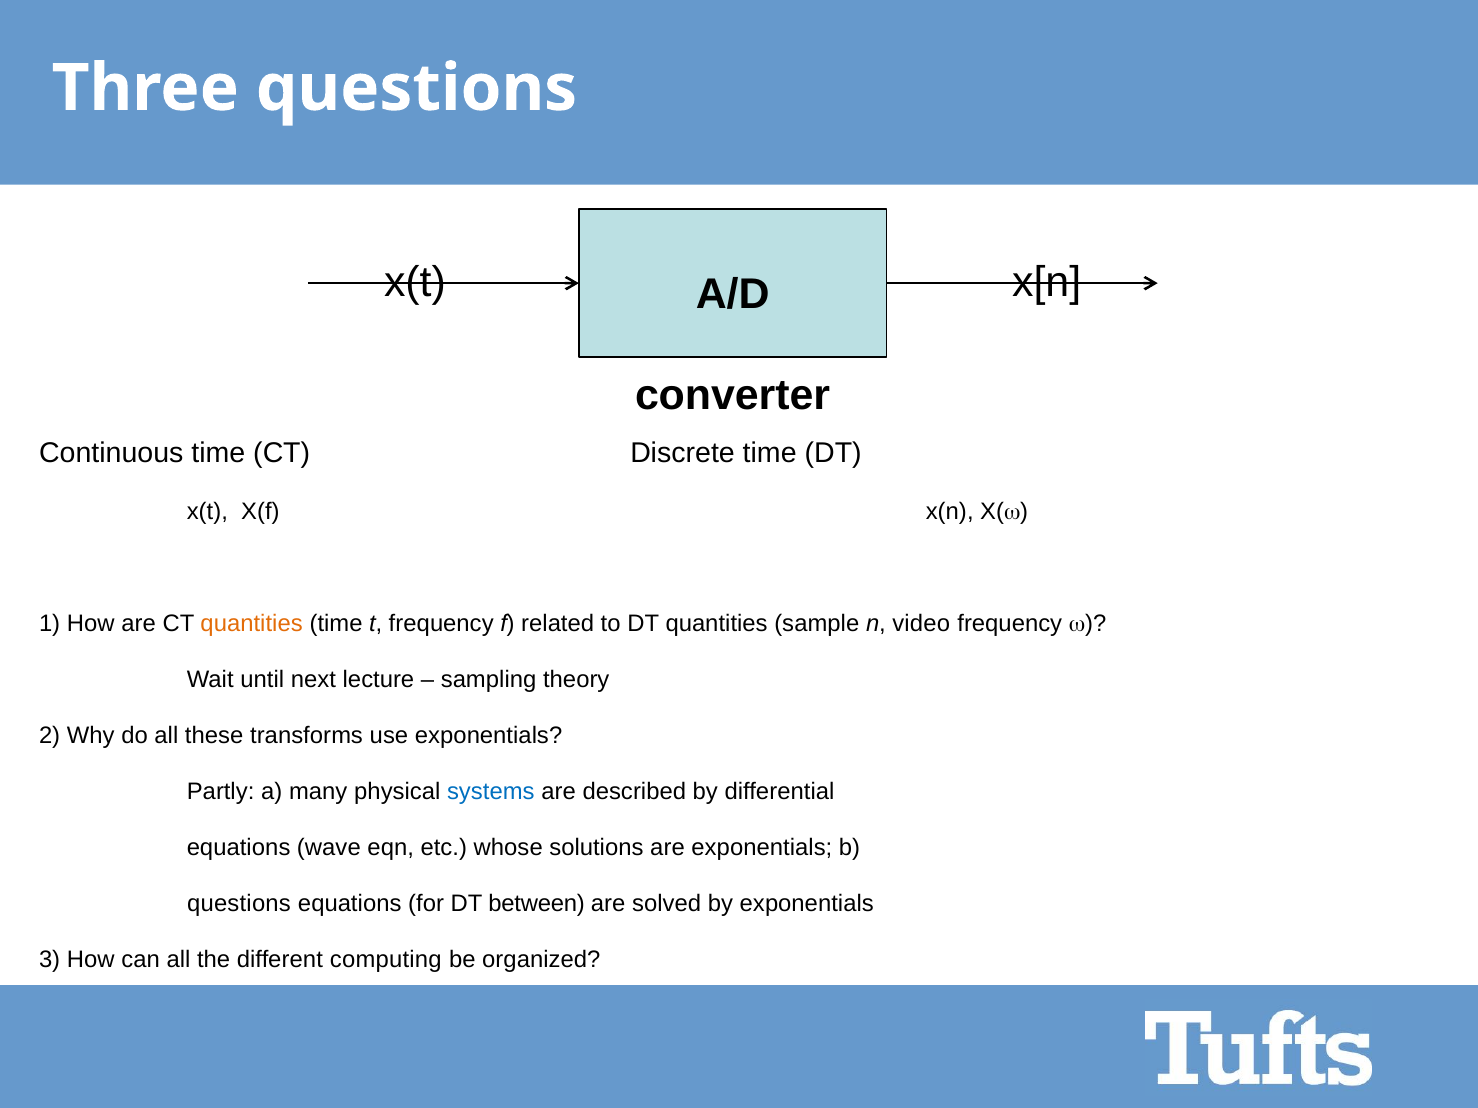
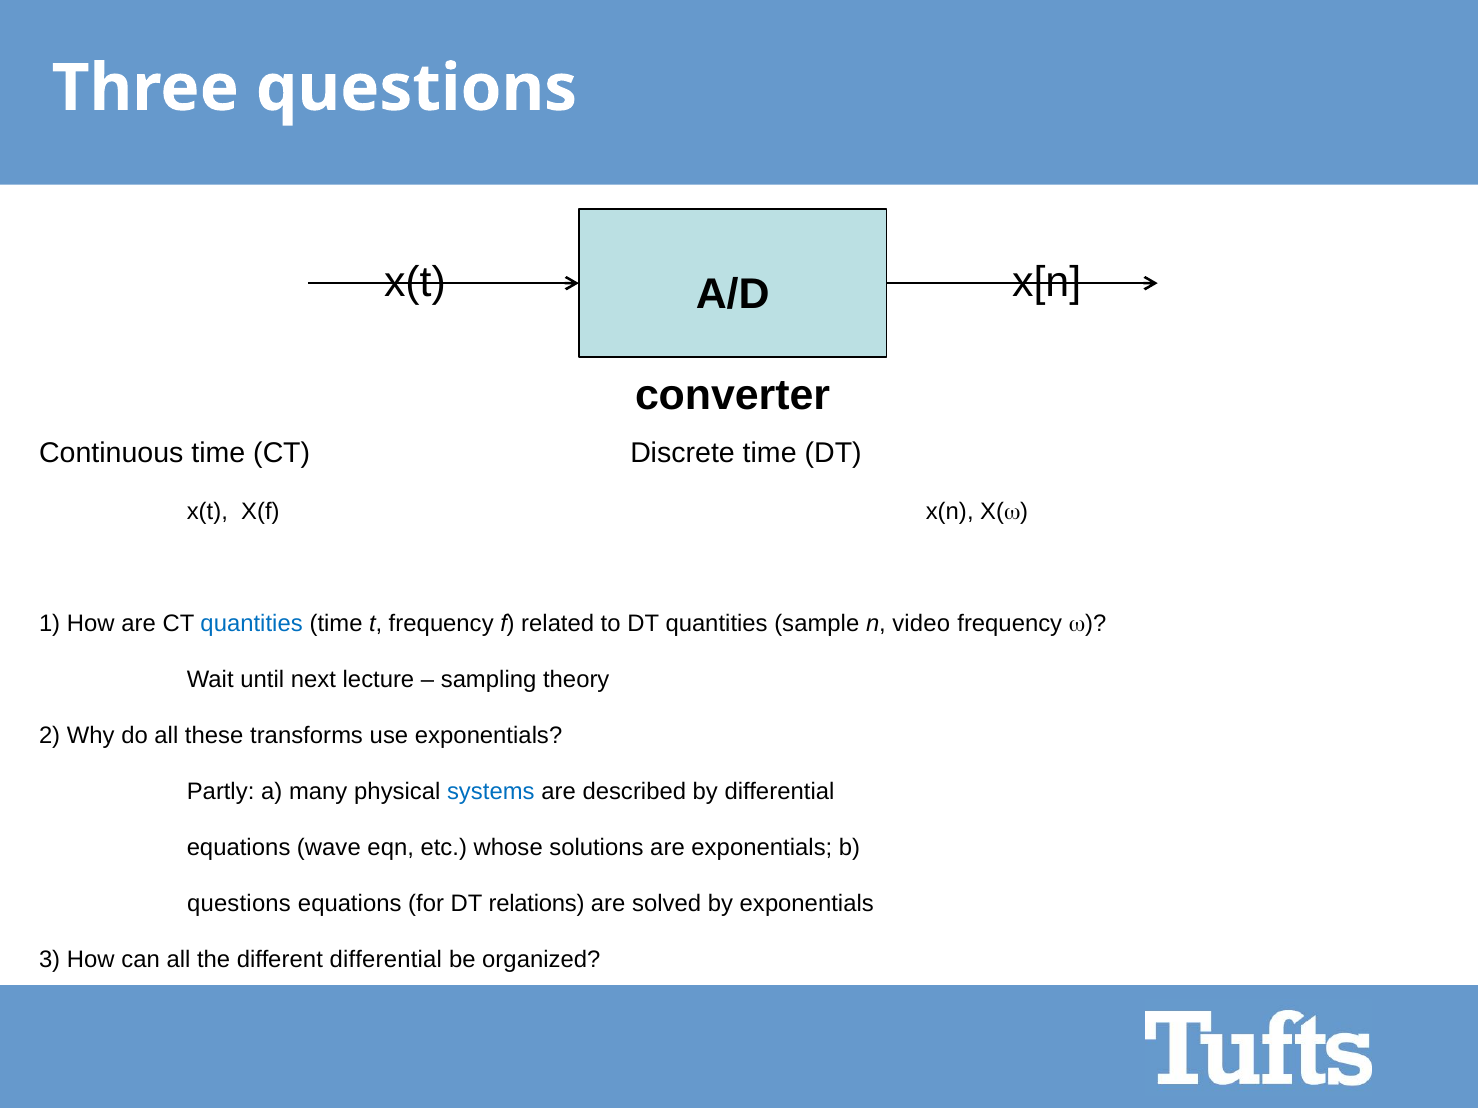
quantities colour: orange -> blue (252, 624)
between: between -> relations (537, 904)
different computing: computing -> differential (386, 960)
